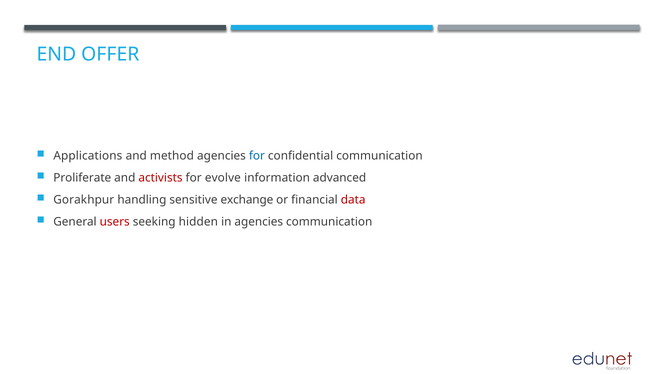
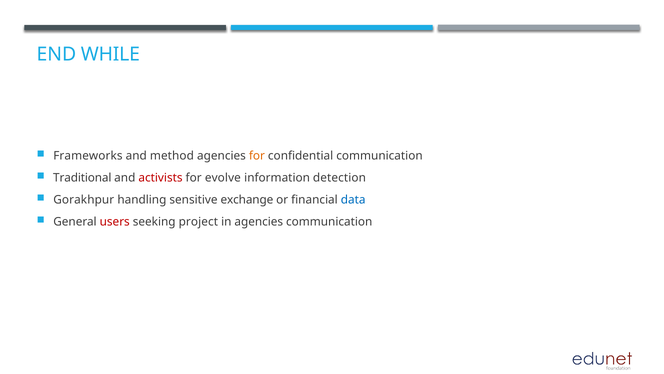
OFFER: OFFER -> WHILE (110, 54)
Applications: Applications -> Frameworks (88, 156)
for colour: blue -> orange (257, 156)
Proliferate: Proliferate -> Traditional (82, 178)
advanced: advanced -> detection (339, 178)
data colour: red -> blue (353, 200)
hidden: hidden -> project (198, 222)
